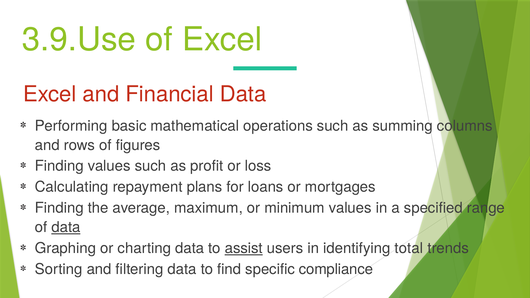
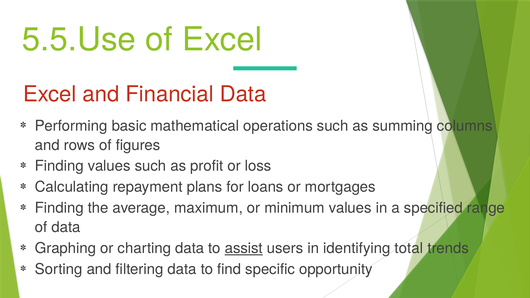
3.9.Use: 3.9.Use -> 5.5.Use (79, 40)
data underline: present -> none (66, 227)
compliance: compliance -> opportunity (336, 269)
